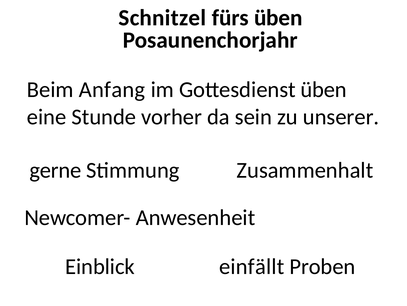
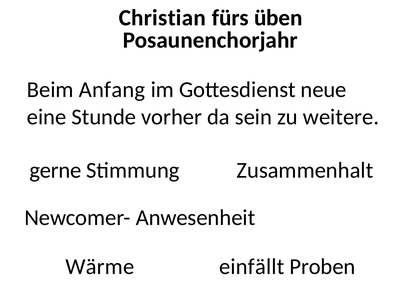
Schnitzel: Schnitzel -> Christian (162, 18)
Gottesdienst üben: üben -> neue (324, 90)
unserer: unserer -> weitere (341, 117)
Einblick: Einblick -> Wärme (100, 266)
